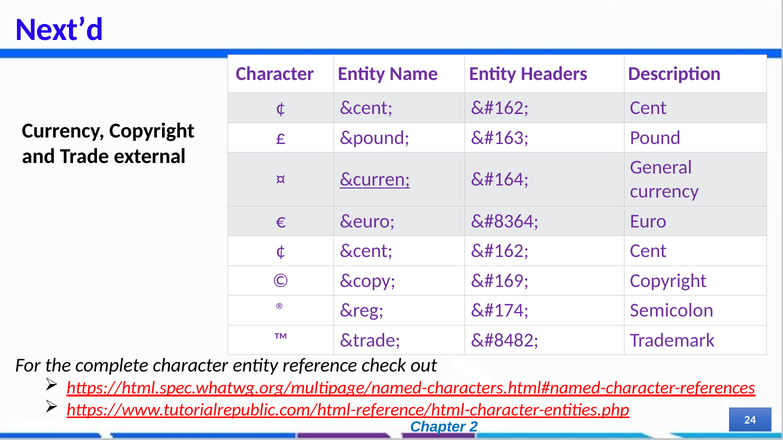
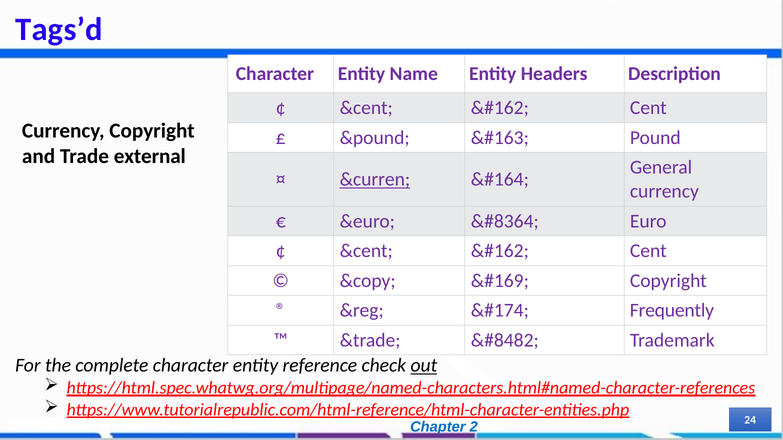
Next’d: Next’d -> Tags’d (59, 30)
Semicolon: Semicolon -> Frequently (672, 311)
out underline: none -> present (424, 366)
